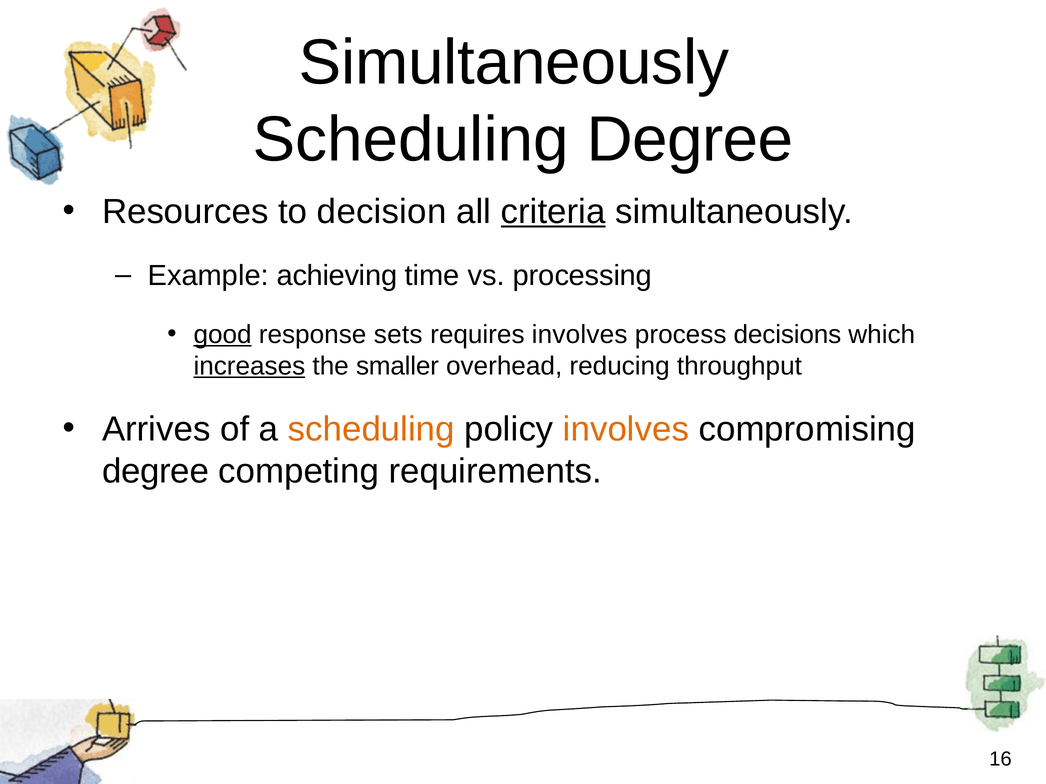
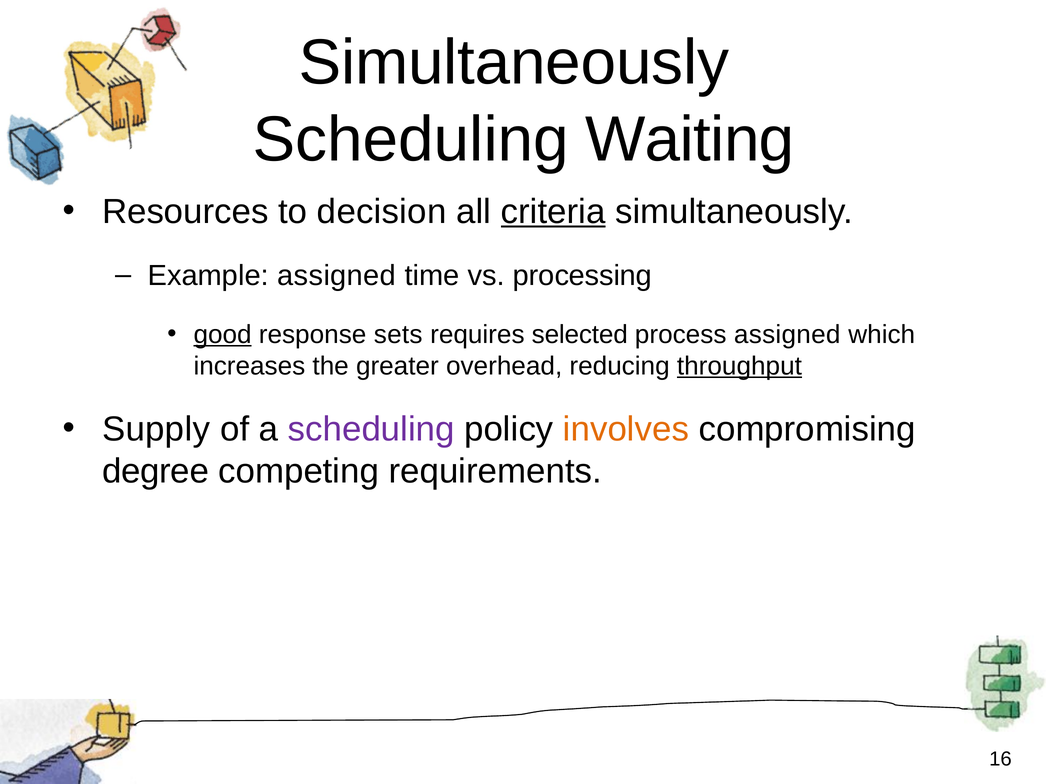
Scheduling Degree: Degree -> Waiting (690, 140)
Example achieving: achieving -> assigned (337, 276)
requires involves: involves -> selected (580, 335)
process decisions: decisions -> assigned (787, 335)
increases underline: present -> none (249, 366)
smaller: smaller -> greater (397, 366)
throughput underline: none -> present (739, 366)
Arrives: Arrives -> Supply (156, 430)
scheduling colour: orange -> purple (371, 430)
